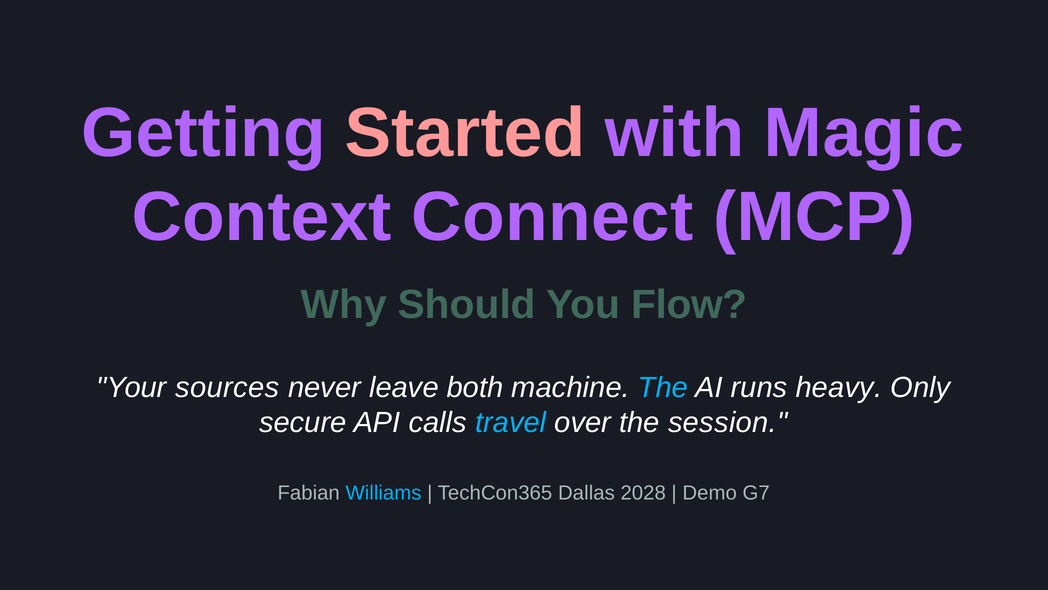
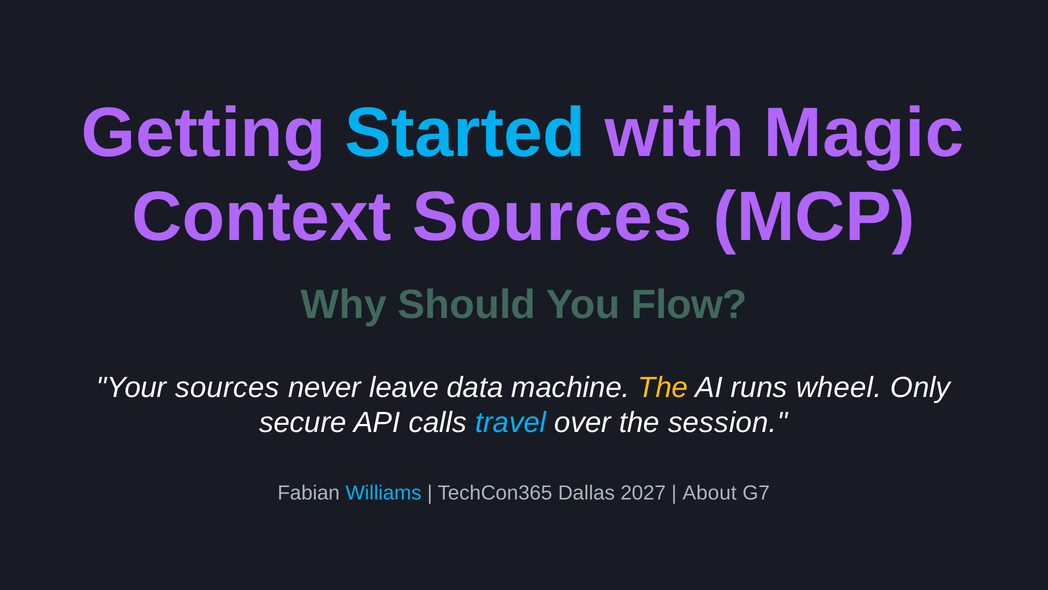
Started colour: pink -> light blue (465, 133)
Context Connect: Connect -> Sources (552, 217)
both: both -> data (475, 387)
The colour: light blue -> yellow (663, 387)
heavy: heavy -> wheel (839, 387)
2028: 2028 -> 2027 (643, 493)
Demo: Demo -> About (710, 493)
